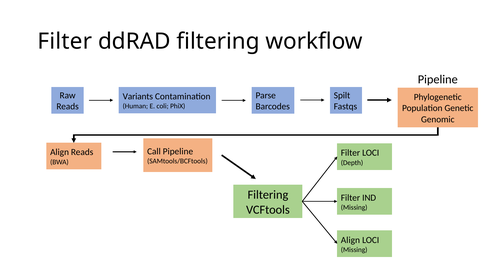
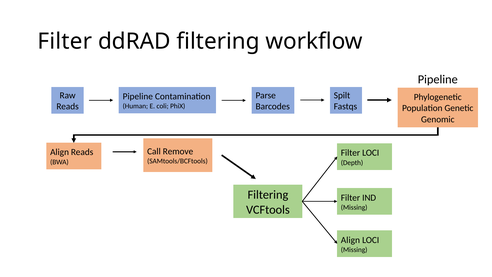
Variants: Variants -> Pipeline (138, 96)
Call Pipeline: Pipeline -> Remove (178, 151)
